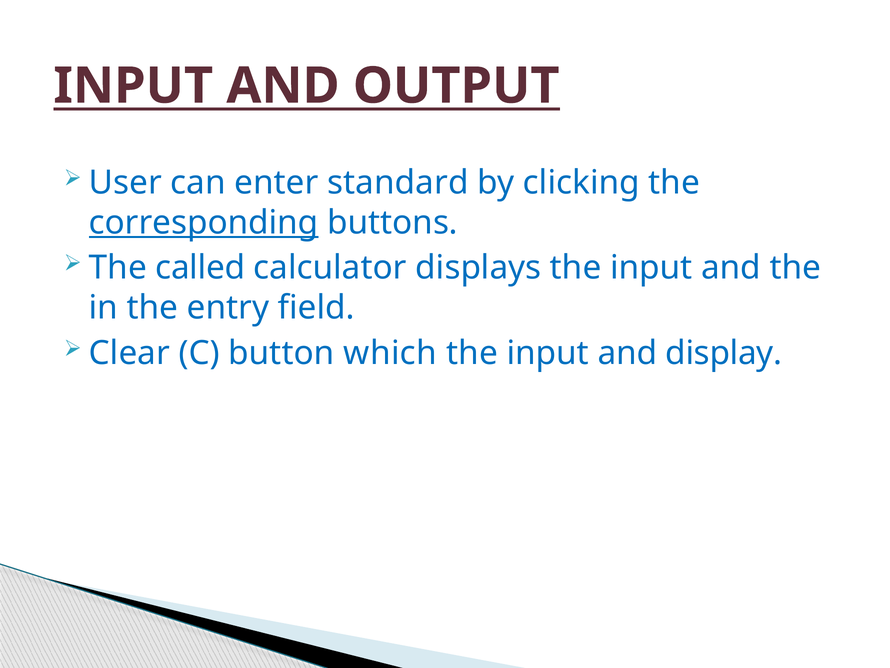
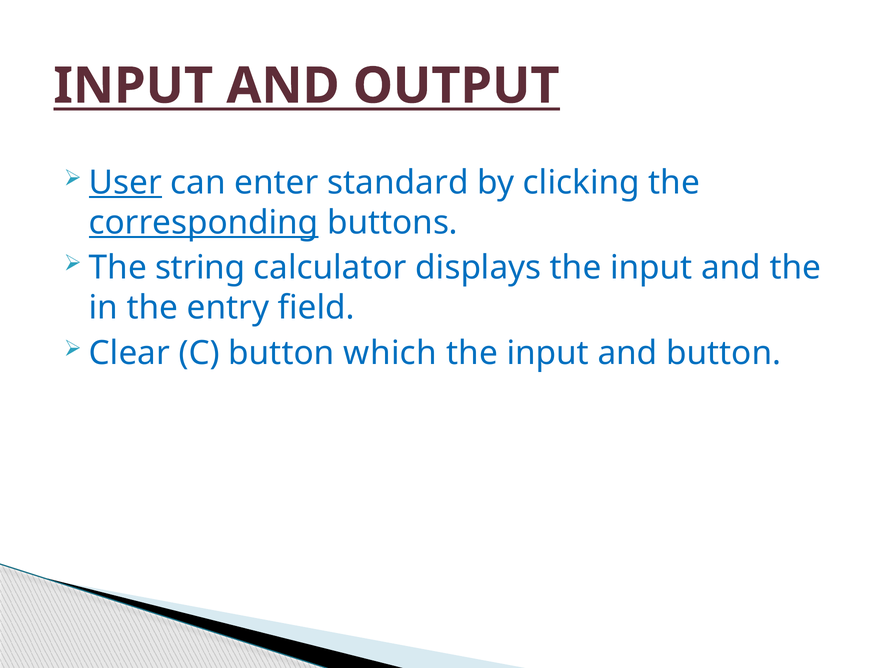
User underline: none -> present (125, 183)
called: called -> string (200, 268)
and display: display -> button (724, 353)
